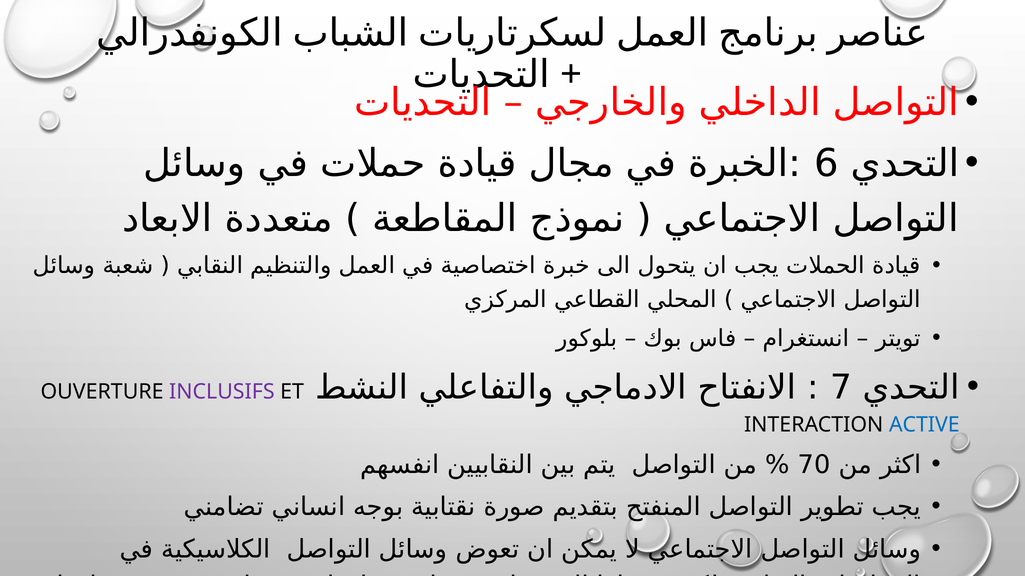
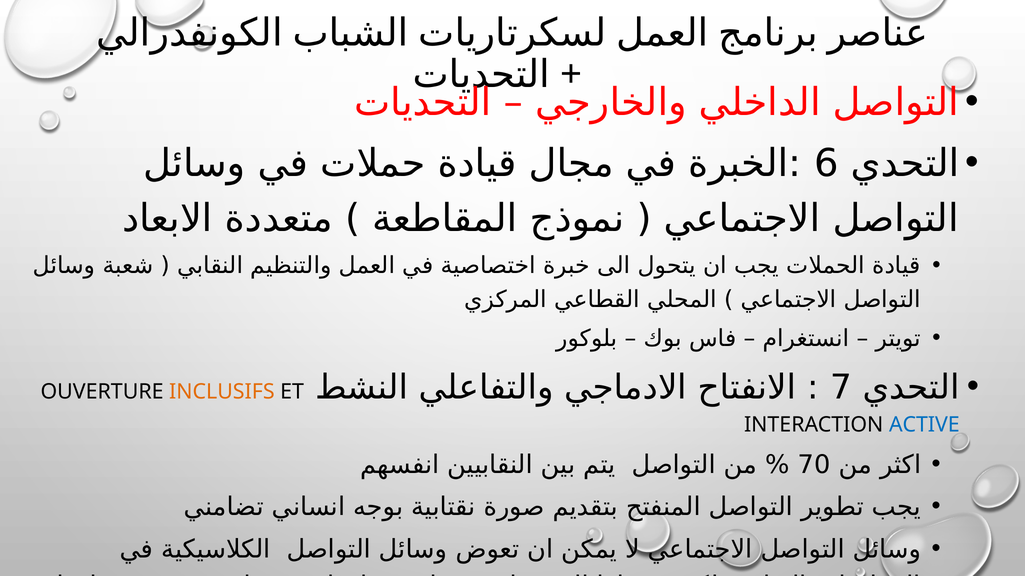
INCLUSIFS colour: purple -> orange (222, 392)
